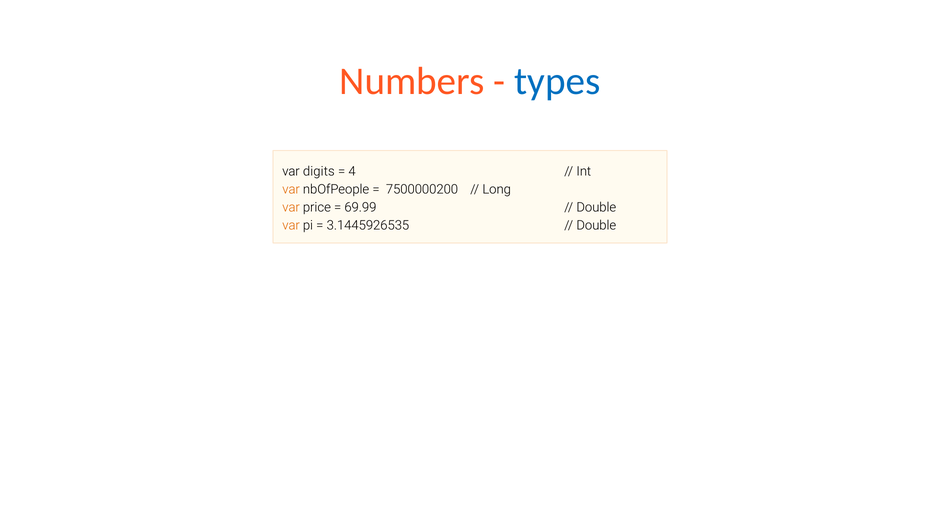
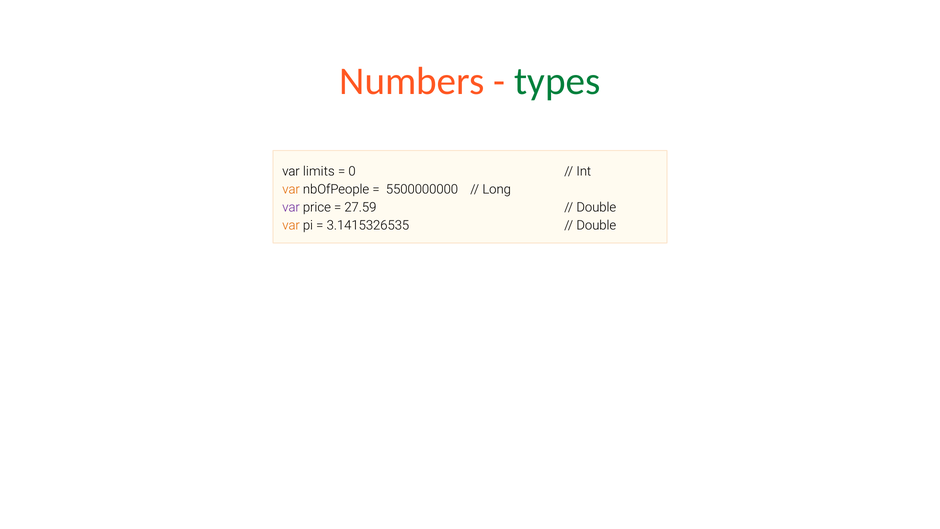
types colour: blue -> green (557, 81)
digits: digits -> limits (319, 171)
4: 4 -> 0 (352, 171)
7500000200: 7500000200 -> 5500000000 (422, 189)
var colour: orange -> purple (291, 207)
69.99: 69.99 -> 27.59 (360, 207)
3.1445926535: 3.1445926535 -> 3.1415326535 (368, 225)
